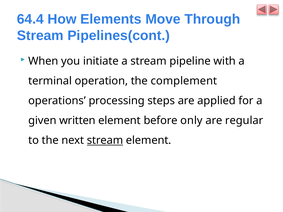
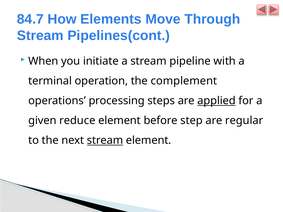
64.4: 64.4 -> 84.7 (30, 19)
applied underline: none -> present (217, 101)
written: written -> reduce (77, 121)
only: only -> step (191, 121)
